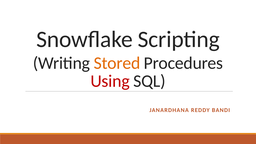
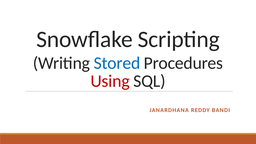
Stored colour: orange -> blue (117, 63)
